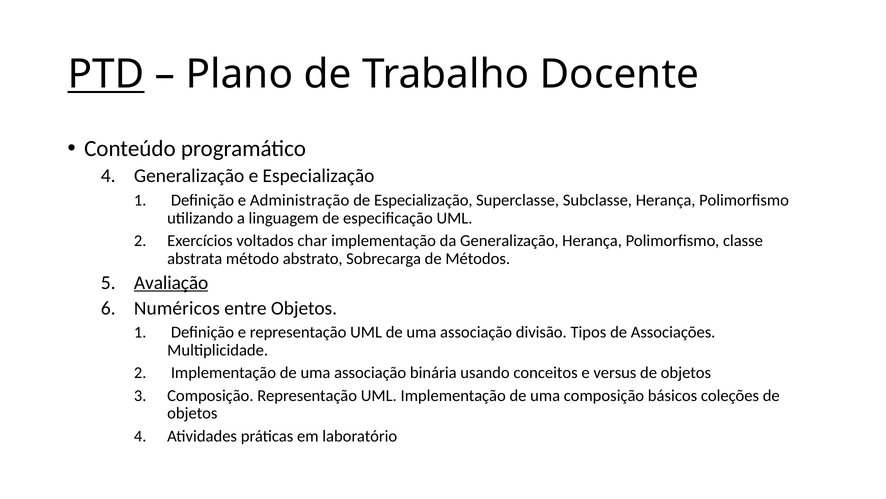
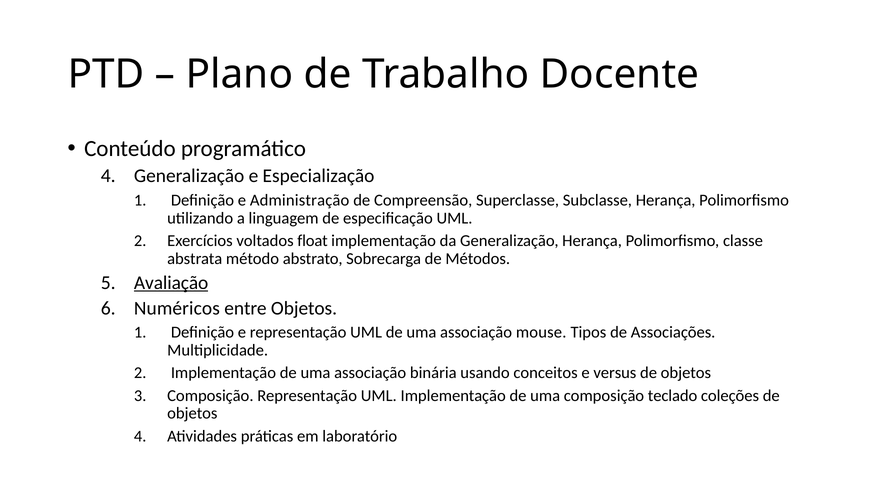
PTD underline: present -> none (106, 74)
de Especialização: Especialização -> Compreensão (423, 200)
char: char -> float (313, 240)
divisão: divisão -> mouse (541, 332)
básicos: básicos -> teclado (673, 395)
